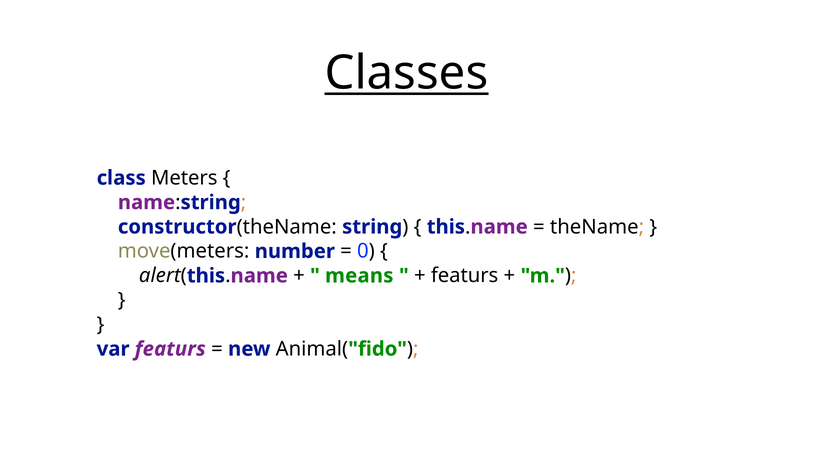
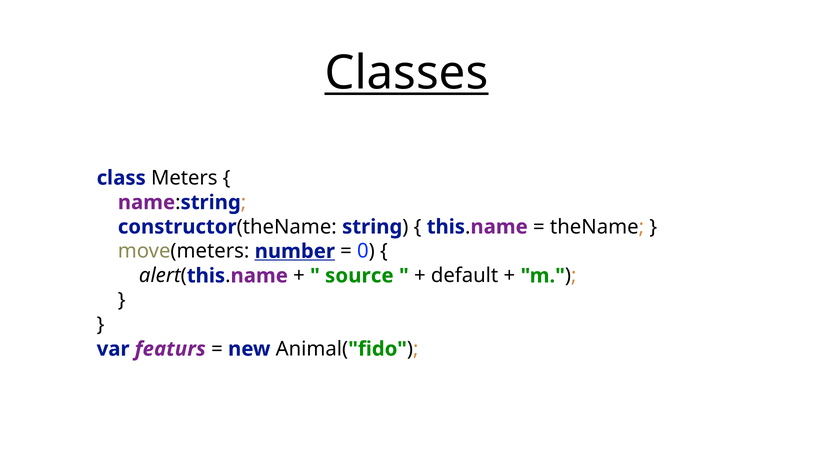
number underline: none -> present (295, 251)
means: means -> source (359, 275)
featurs: featurs -> default (465, 275)
